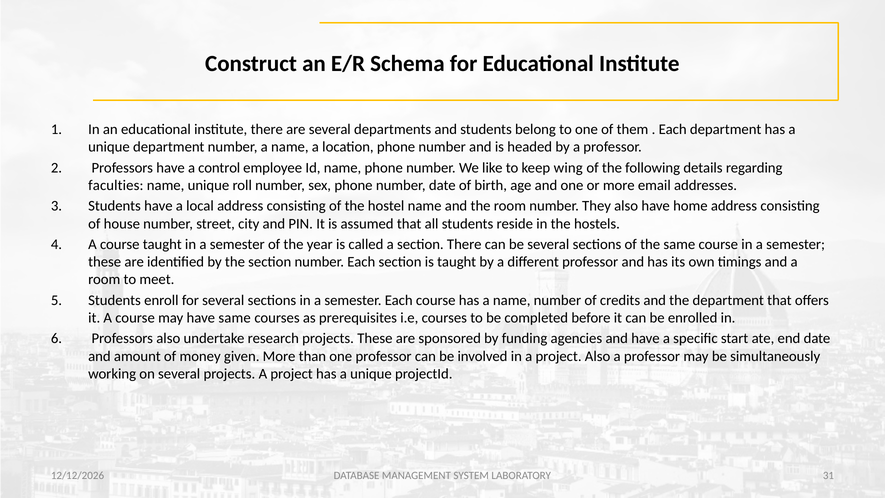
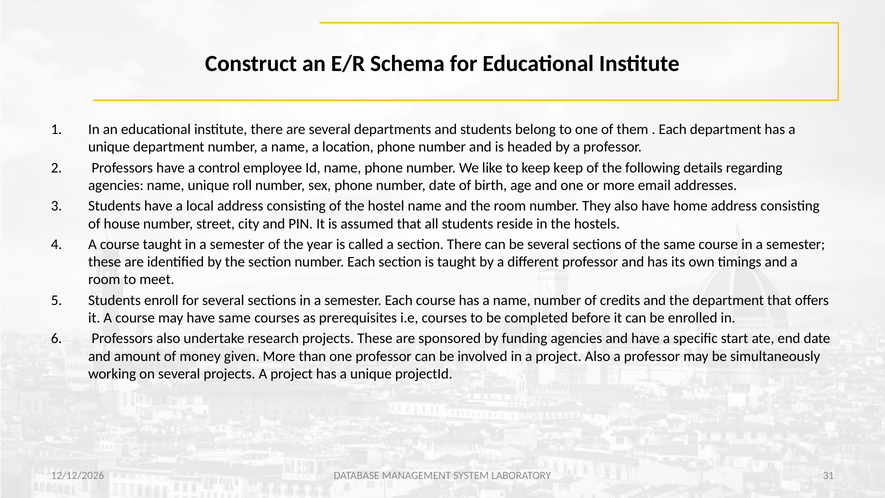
keep wing: wing -> keep (568, 168)
faculties: faculties -> agencies (116, 185)
